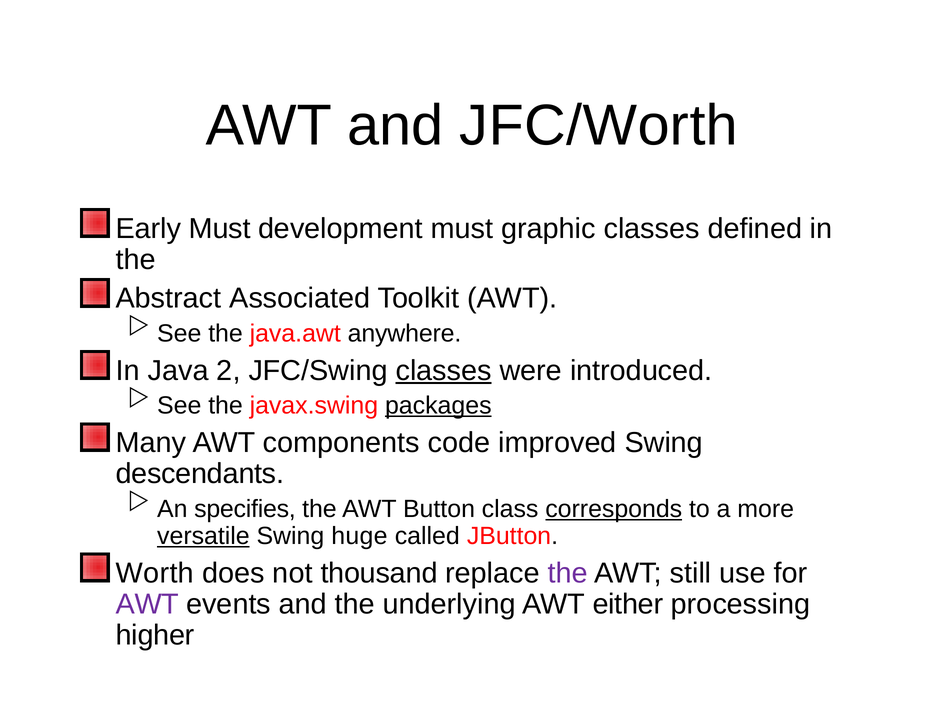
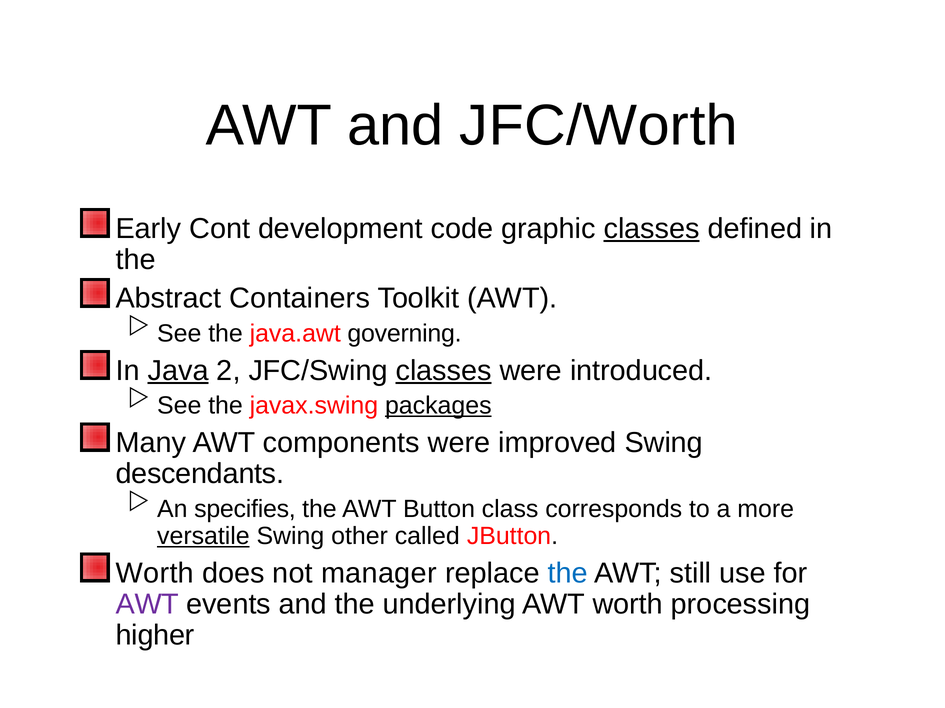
Early Must: Must -> Cont (220, 229)
development must: must -> code (462, 229)
classes underline: none -> present (652, 229)
Associated: Associated -> Containers (300, 299)
anywhere: anywhere -> governing (405, 334)
Java underline: none -> present (178, 371)
components code: code -> were (459, 443)
corresponds underline: present -> none (614, 510)
huge: huge -> other (360, 537)
thousand: thousand -> manager (379, 574)
the colour: purple -> blue (568, 574)
AWT either: either -> worth (628, 605)
